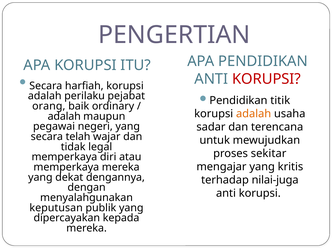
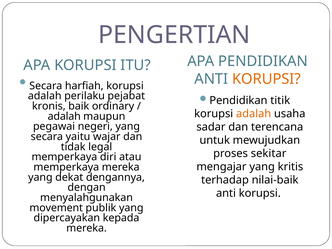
KORUPSI colour: red -> orange (266, 79)
orang: orang -> kronis (49, 106)
telah: telah -> yaitu (78, 137)
nilai-juga: nilai-juga -> nilai-baik (275, 180)
keputusan: keputusan -> movement (56, 208)
